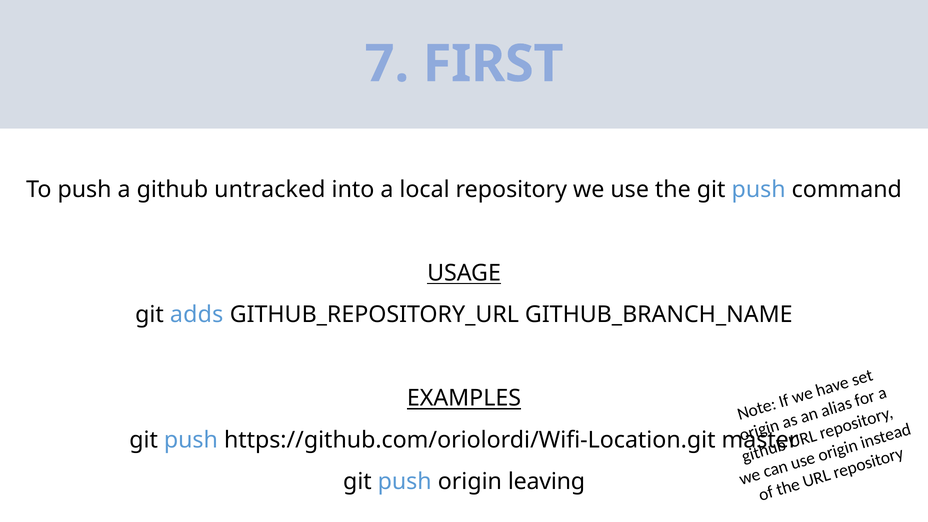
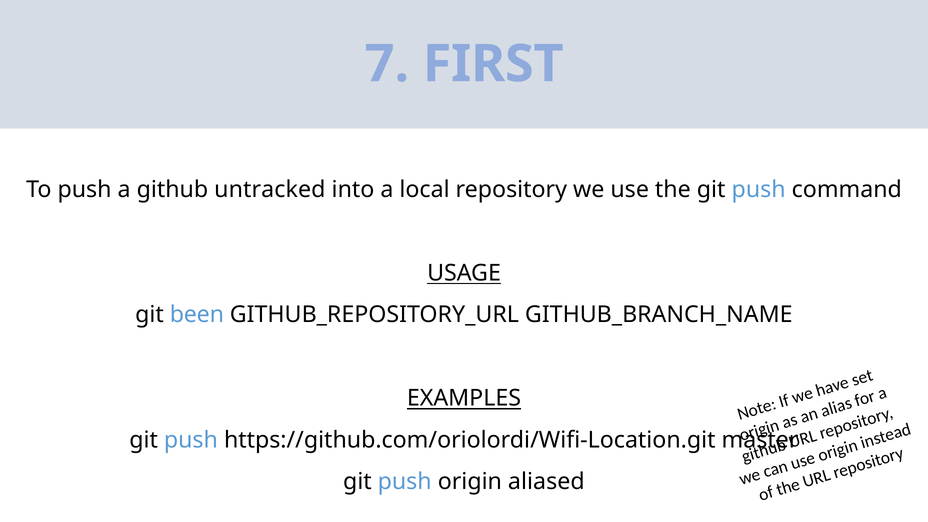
adds: adds -> been (197, 315)
leaving: leaving -> aliased (546, 482)
